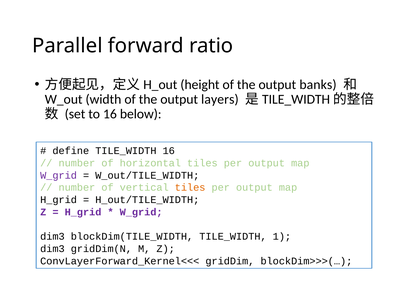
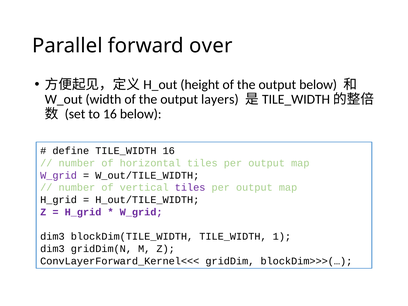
ratio: ratio -> over (211, 46)
output banks: banks -> below (318, 85)
tiles colour: orange -> purple (190, 188)
